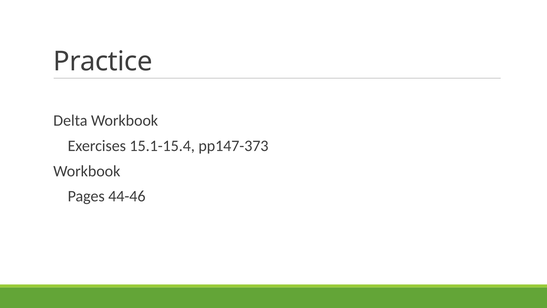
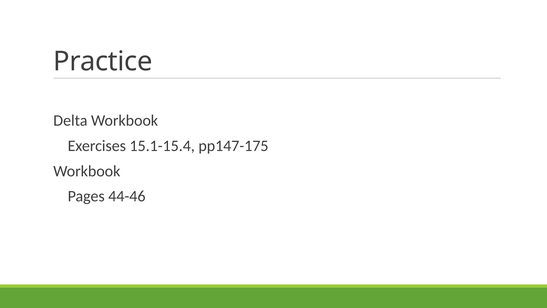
pp147-373: pp147-373 -> pp147-175 (233, 146)
